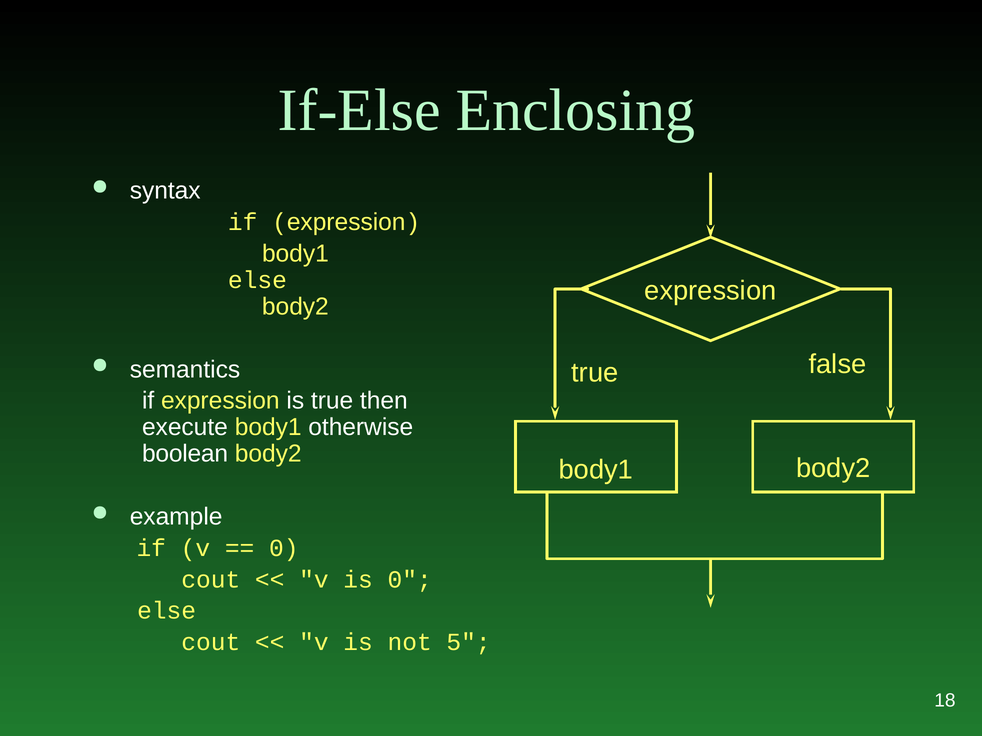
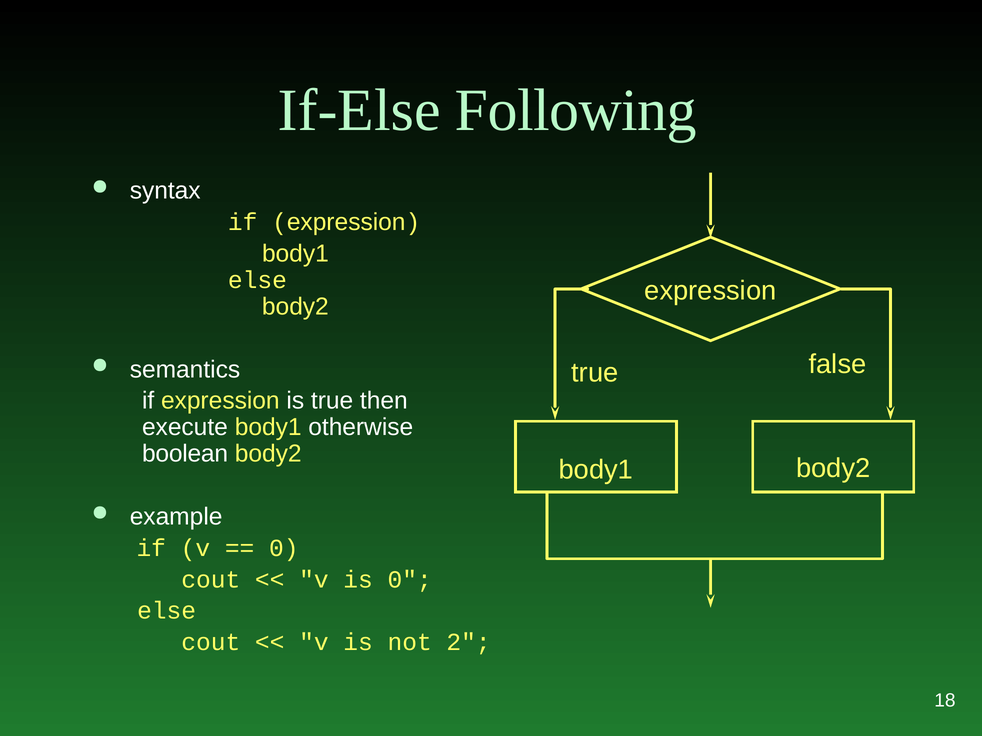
Enclosing: Enclosing -> Following (576, 111)
5: 5 -> 2 (469, 643)
